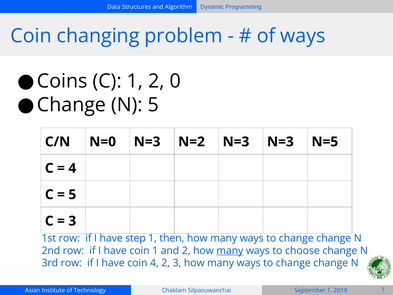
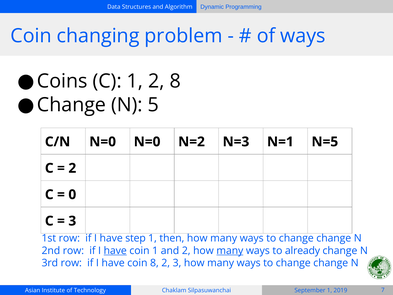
2 0: 0 -> 8 (175, 81)
N=0 N=3: N=3 -> N=0 (147, 142)
N=3 N=3: N=3 -> N=1 (280, 142)
4: 4 -> 2 (72, 168)
5: 5 -> 0 (72, 194)
have underline: none -> present (115, 250)
choose: choose -> already (303, 250)
coin 4: 4 -> 8 (154, 263)
